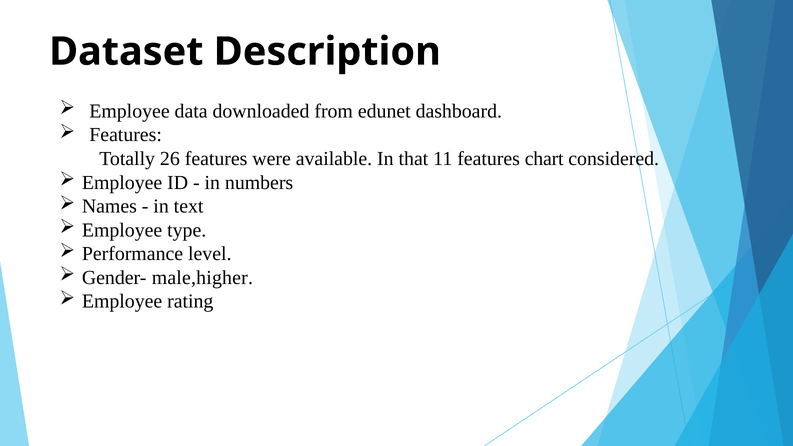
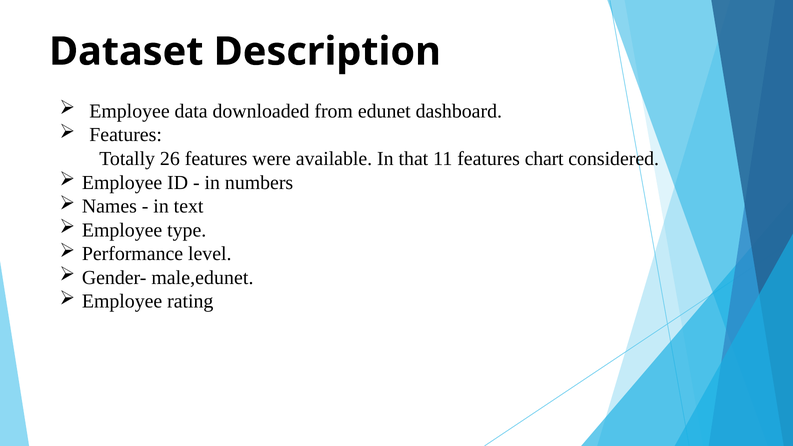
male,higher: male,higher -> male,edunet (202, 278)
